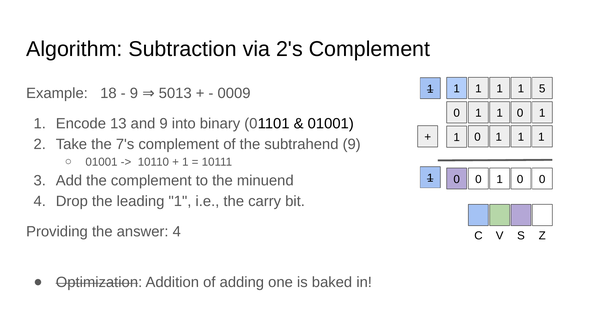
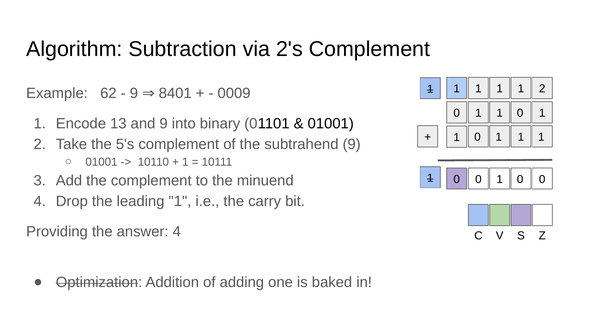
1 5: 5 -> 2 (542, 89)
18: 18 -> 62 (108, 93)
5013: 5013 -> 8401 (175, 93)
7's: 7's -> 5's (125, 144)
